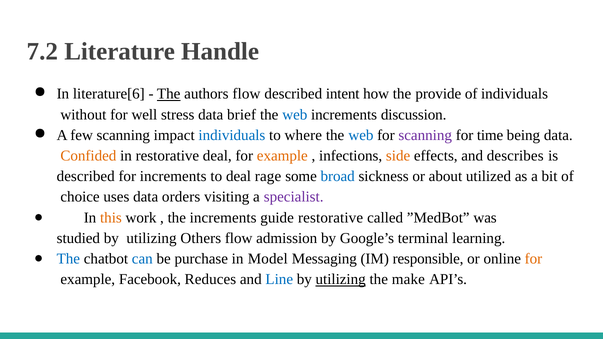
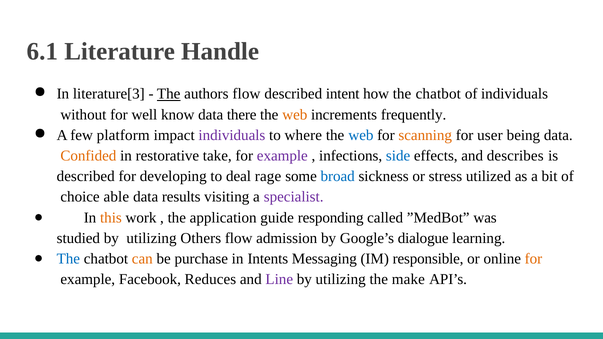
7.2: 7.2 -> 6.1 (42, 51)
literature[6: literature[6 -> literature[3 (109, 94)
how the provide: provide -> chatbot (438, 94)
stress: stress -> know (178, 115)
brief: brief -> there (242, 115)
web colour: blue -> orange (295, 115)
discussion: discussion -> frequently (414, 115)
few scanning: scanning -> platform (123, 135)
individuals colour: blue -> purple (232, 135)
scanning colour: purple -> orange (425, 135)
time: time -> user (490, 135)
restorative deal: deal -> take (217, 156)
example colour: orange -> purple (282, 156)
side colour: orange -> blue (398, 156)
for increments: increments -> developing (173, 176)
about: about -> stress (445, 176)
uses: uses -> able (116, 197)
orders: orders -> results (181, 197)
the increments: increments -> application (223, 218)
guide restorative: restorative -> responding (331, 218)
terminal: terminal -> dialogue (423, 238)
can colour: blue -> orange (142, 259)
Model: Model -> Intents (268, 259)
Line colour: blue -> purple (279, 280)
utilizing underline: present -> none (341, 280)
